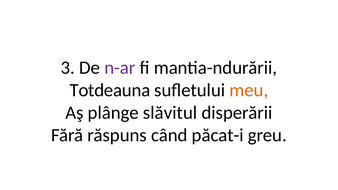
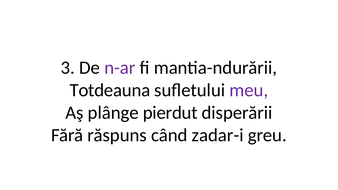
meu colour: orange -> purple (249, 90)
slăvitul: slăvitul -> pierdut (170, 113)
păcat-i: păcat-i -> zadar-i (218, 135)
